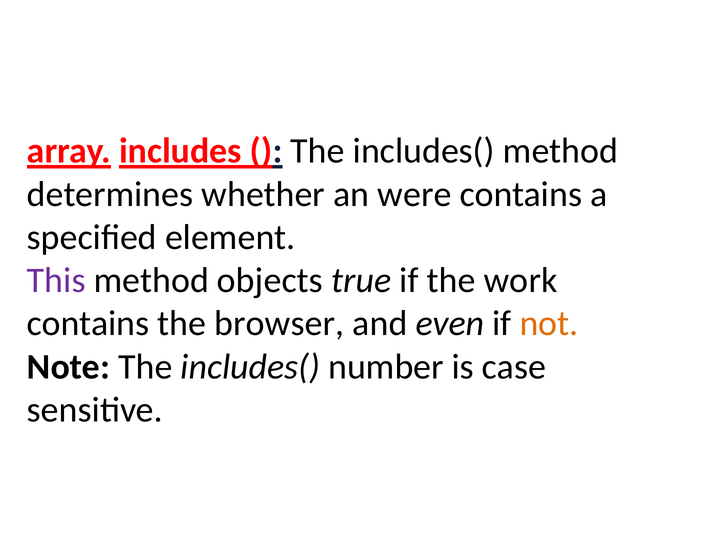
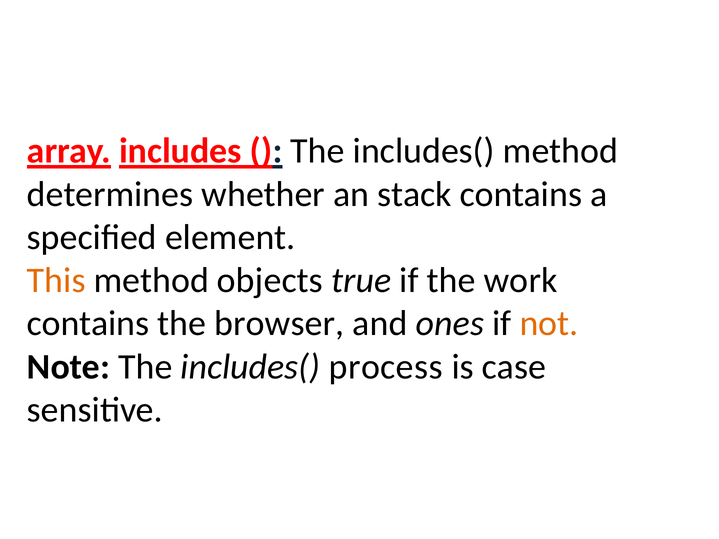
were: were -> stack (414, 194)
This colour: purple -> orange (56, 281)
even: even -> ones (450, 324)
number: number -> process (386, 367)
